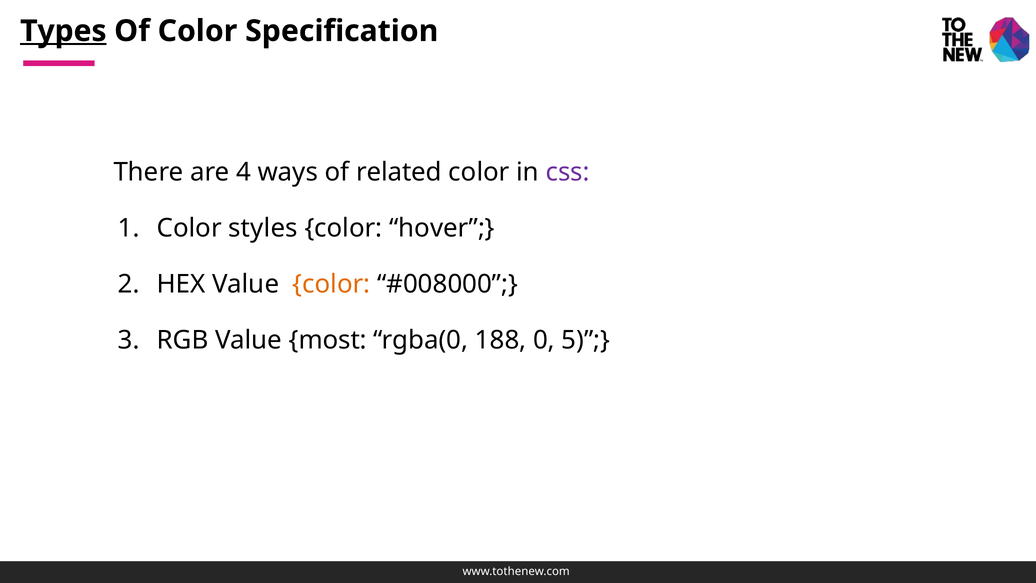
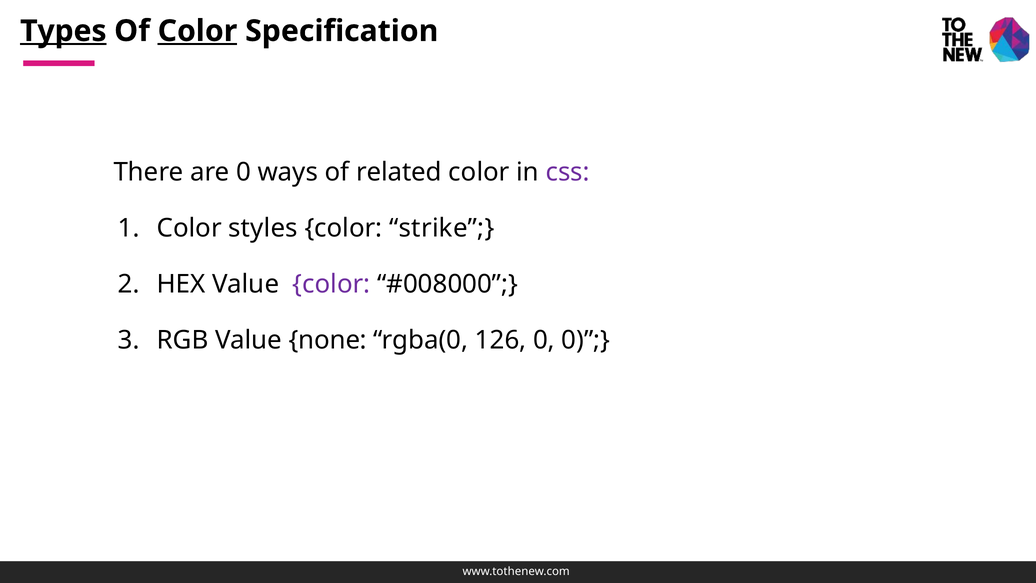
Color underline: none -> present (197, 31)
are 4: 4 -> 0 (243, 172)
hover: hover -> strike (442, 228)
color colour: orange -> purple (331, 284)
most: most -> none (328, 340)
188: 188 -> 126 (501, 340)
0 5: 5 -> 0 (586, 340)
